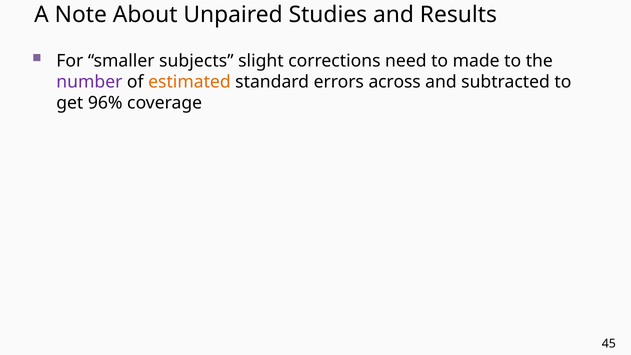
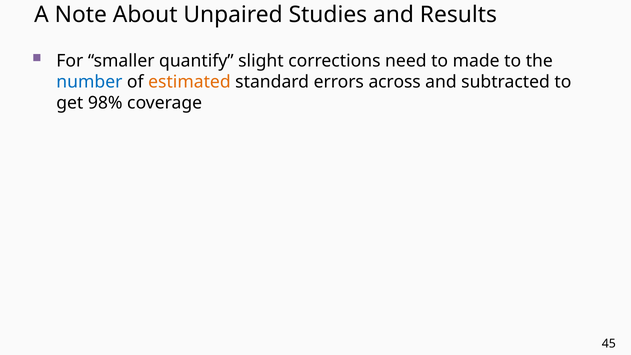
subjects: subjects -> quantify (196, 61)
number colour: purple -> blue (89, 82)
96%: 96% -> 98% (105, 103)
